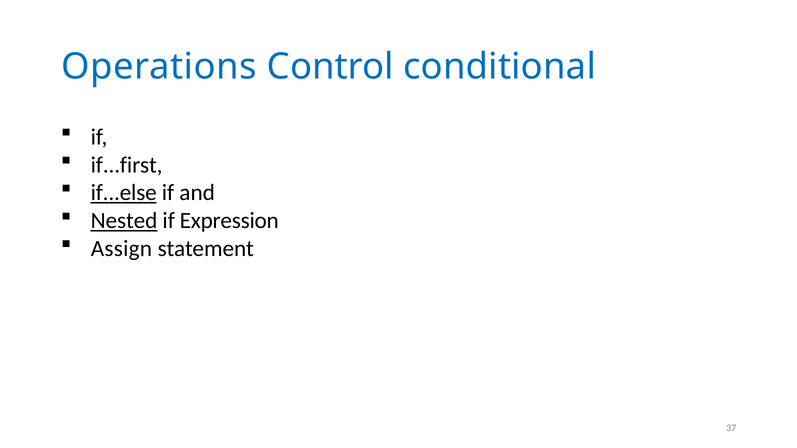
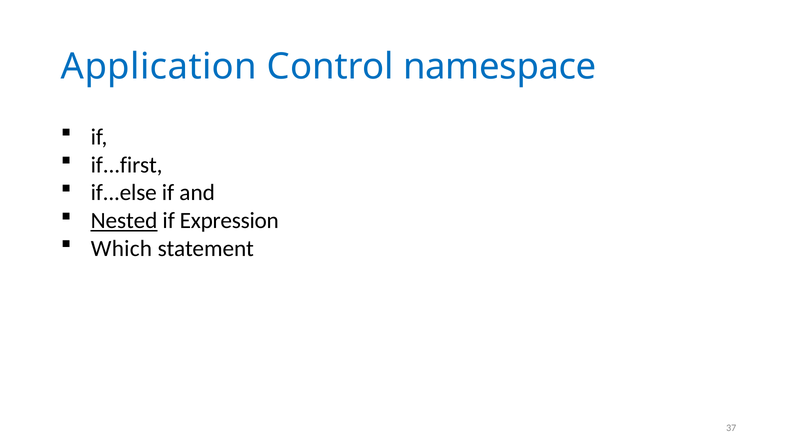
Operations: Operations -> Application (159, 67)
conditional: conditional -> namespace (500, 67)
if...else underline: present -> none (124, 193)
Assign: Assign -> Which (121, 249)
